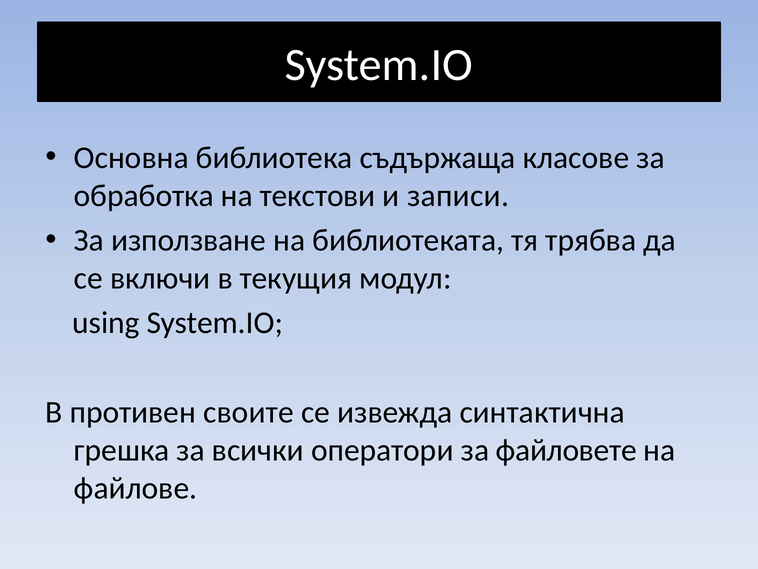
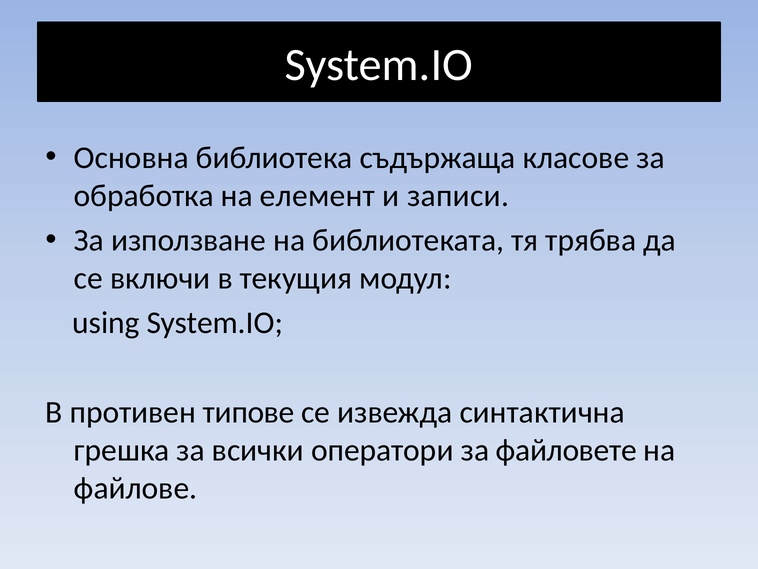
текстови: текстови -> елемент (317, 195)
своите: своите -> типове (249, 412)
